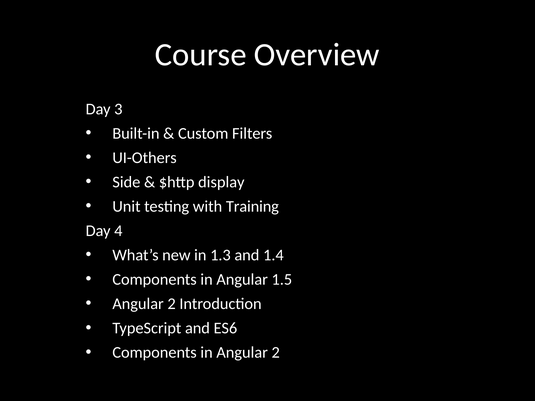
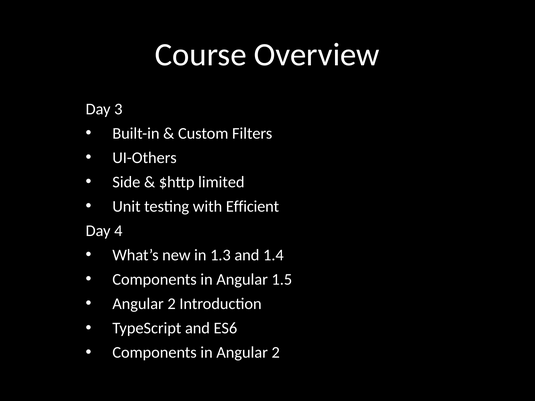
display: display -> limited (221, 182)
Training: Training -> Efficient (252, 207)
